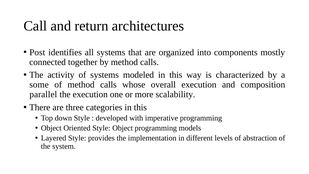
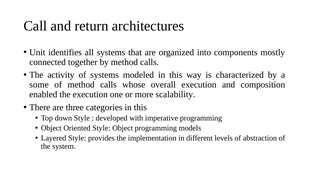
Post: Post -> Unit (37, 52)
parallel: parallel -> enabled (43, 94)
